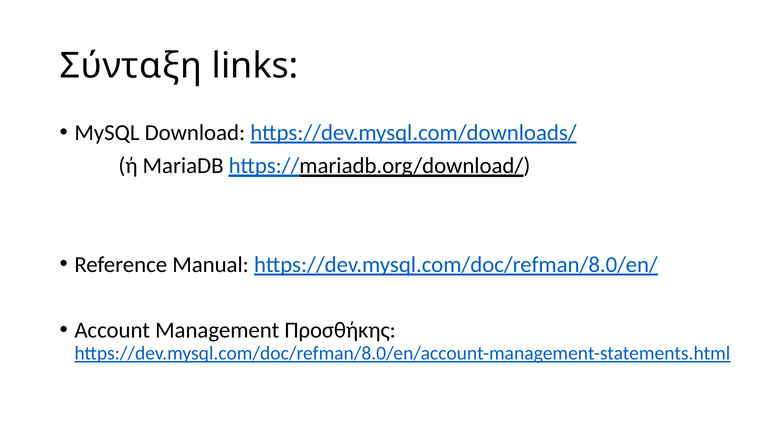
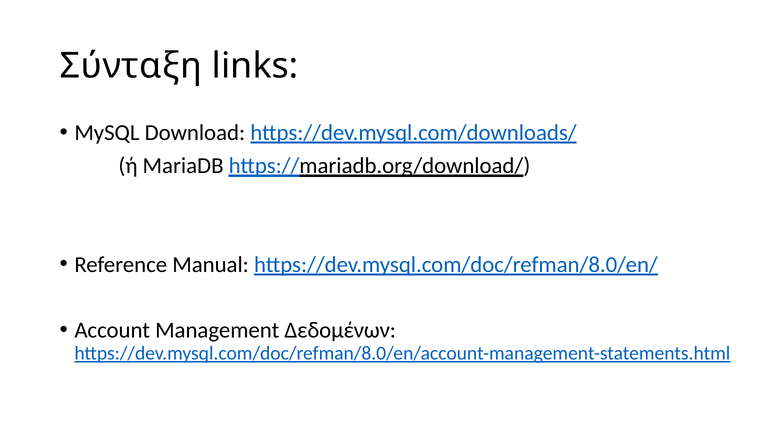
Προσθήκης: Προσθήκης -> Δεδομένων (340, 330)
